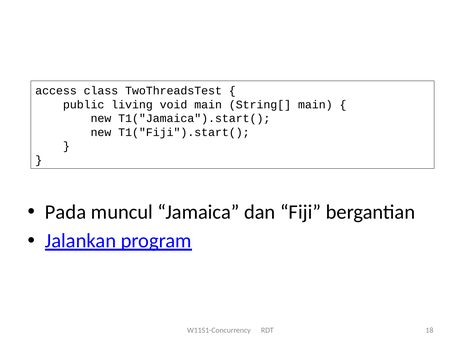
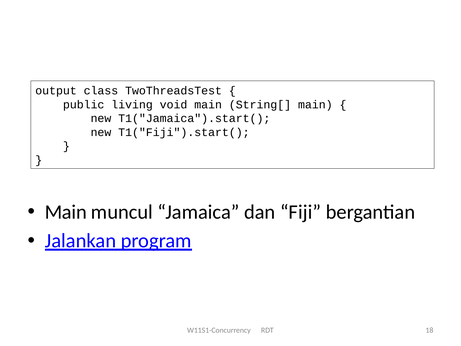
access: access -> output (56, 91)
Pada: Pada -> Main (66, 212)
